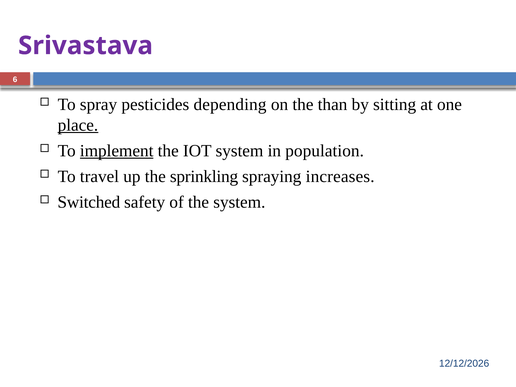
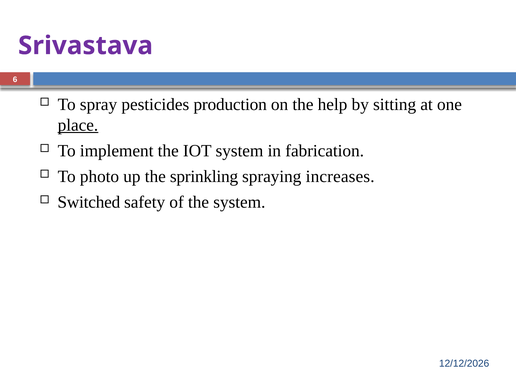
depending: depending -> production (230, 104)
than: than -> help (333, 104)
implement underline: present -> none (117, 151)
population: population -> fabrication (325, 151)
travel: travel -> photo (99, 176)
